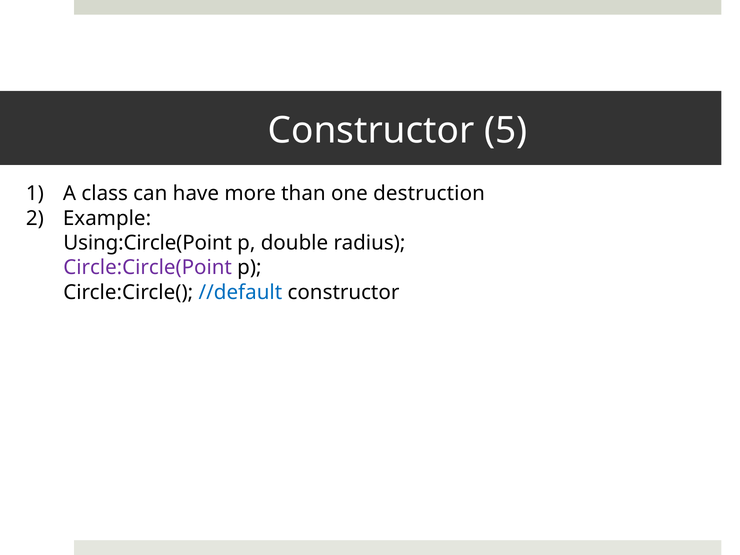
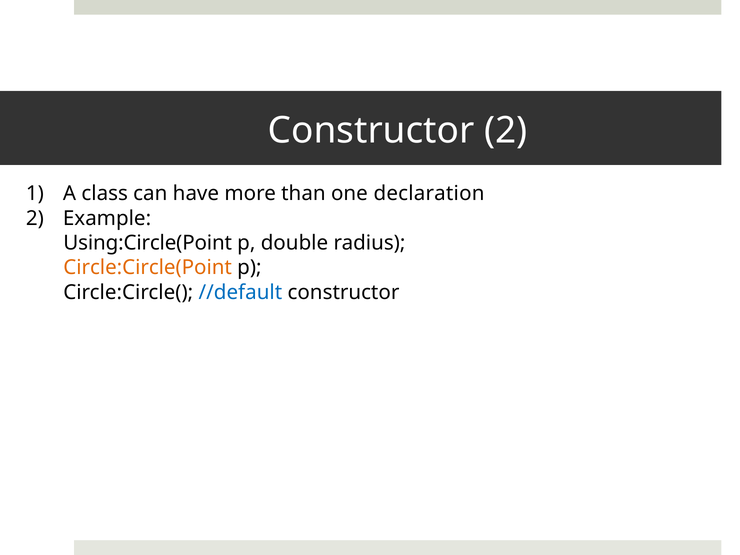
Constructor 5: 5 -> 2 (506, 131)
destruction: destruction -> declaration (429, 194)
Circle:Circle(Point colour: purple -> orange (148, 268)
